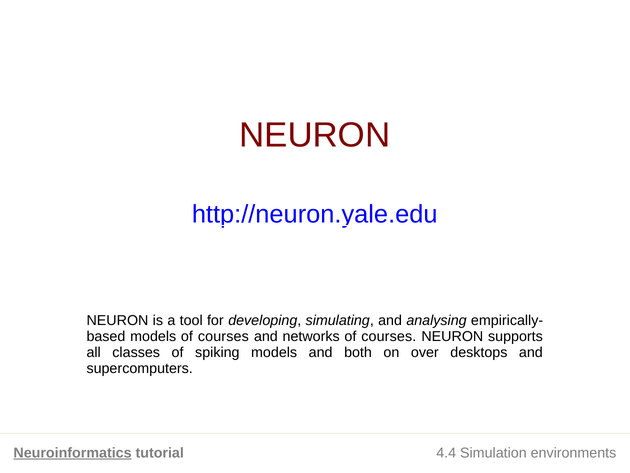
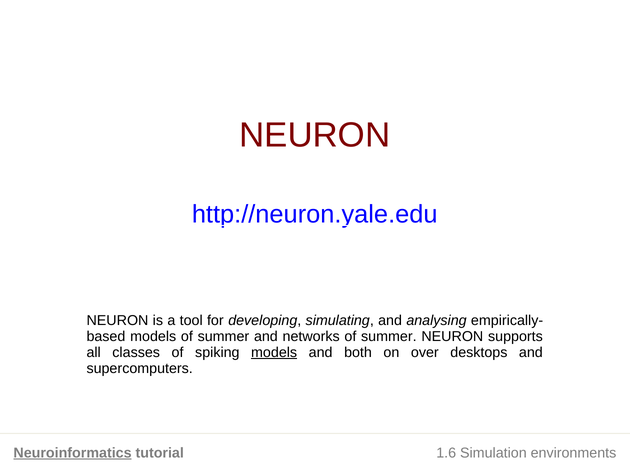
models of courses: courses -> summer (223, 336)
networks of courses: courses -> summer (389, 336)
models underline: none -> present (274, 352)
4.4: 4.4 -> 1.6 (446, 452)
